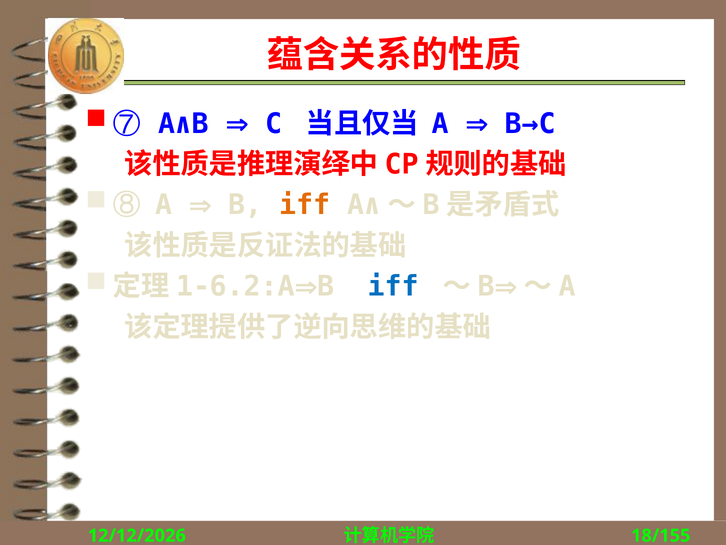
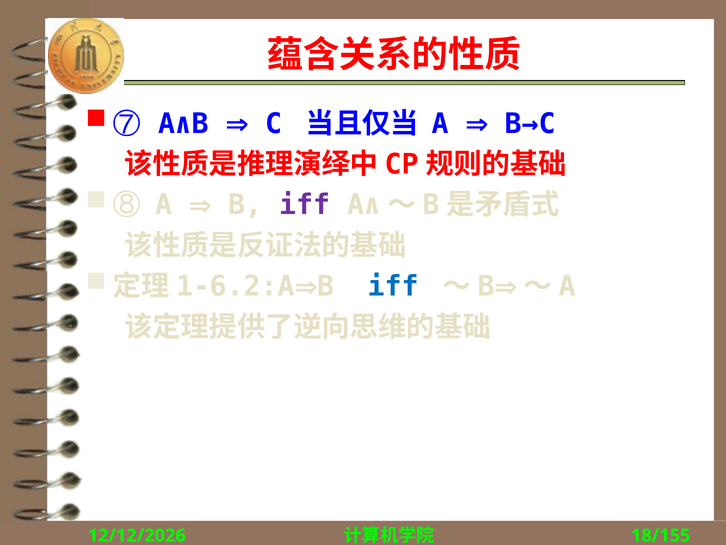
iff colour: orange -> purple (305, 205)
